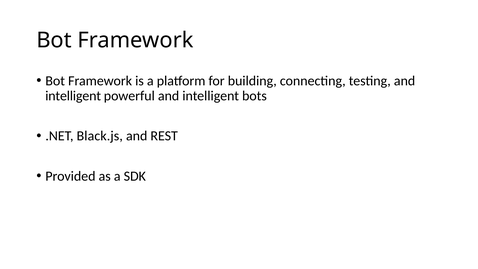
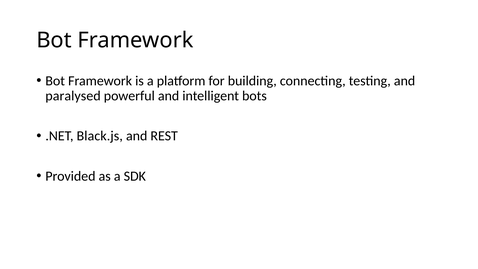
intelligent: intelligent -> paralysed (73, 96)
